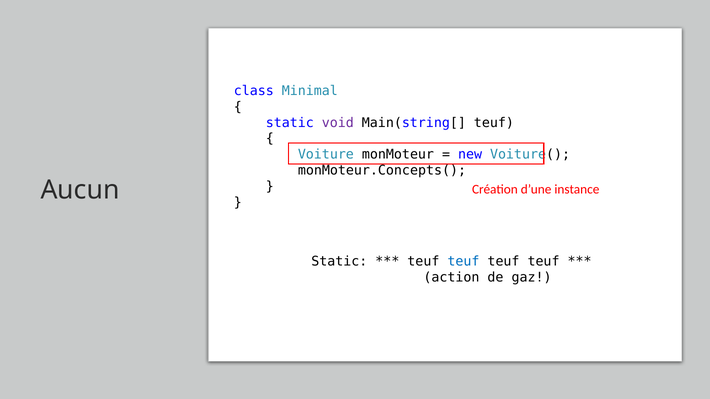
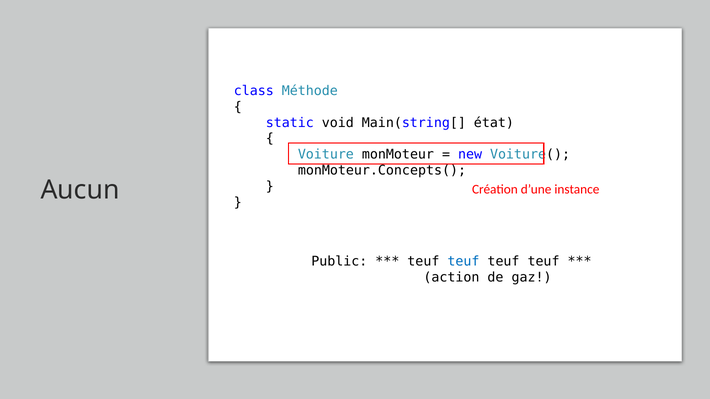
Minimal: Minimal -> Méthode (310, 91)
void colour: purple -> black (338, 123)
Main(string[ teuf: teuf -> état (494, 123)
Static: Static -> Public (339, 262)
